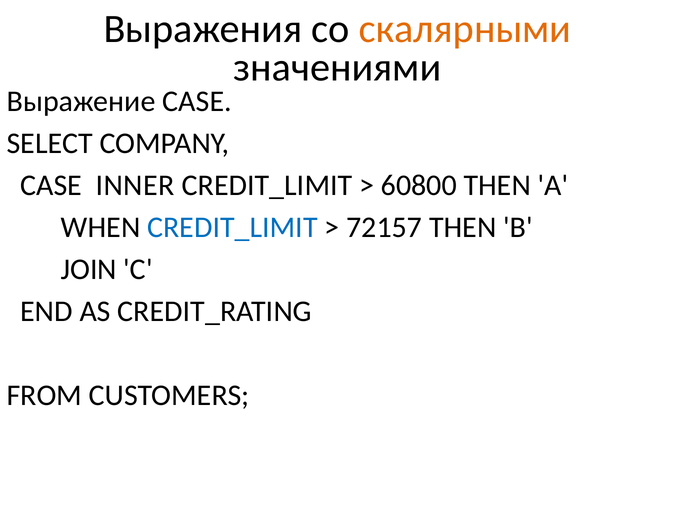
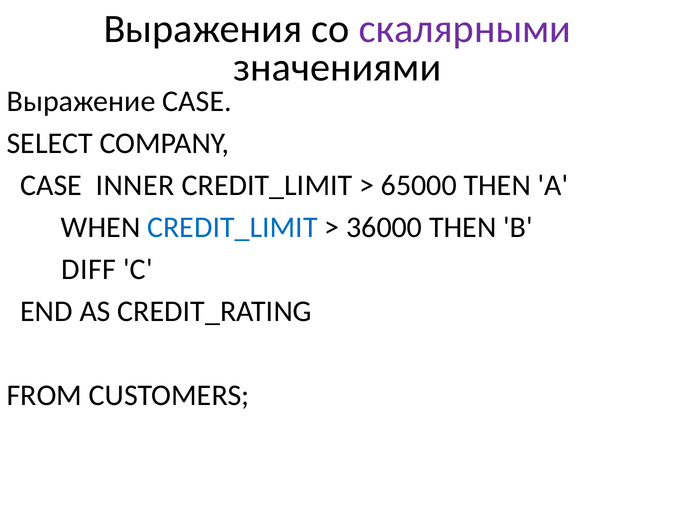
скалярными colour: orange -> purple (465, 29)
60800: 60800 -> 65000 (419, 185)
72157: 72157 -> 36000 (384, 227)
JOIN: JOIN -> DIFF (89, 269)
